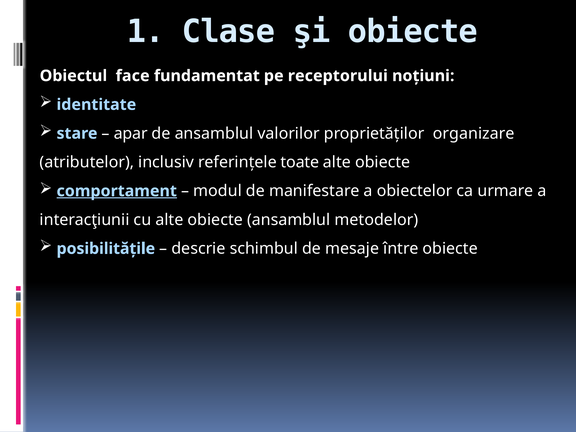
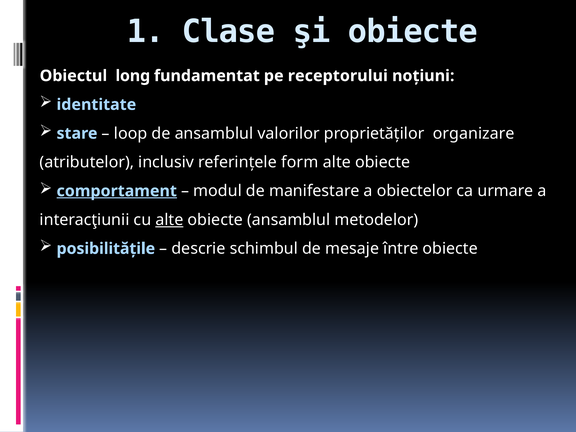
face: face -> long (133, 76)
apar: apar -> loop (131, 133)
toate: toate -> form (300, 162)
alte underline: none -> present (169, 220)
